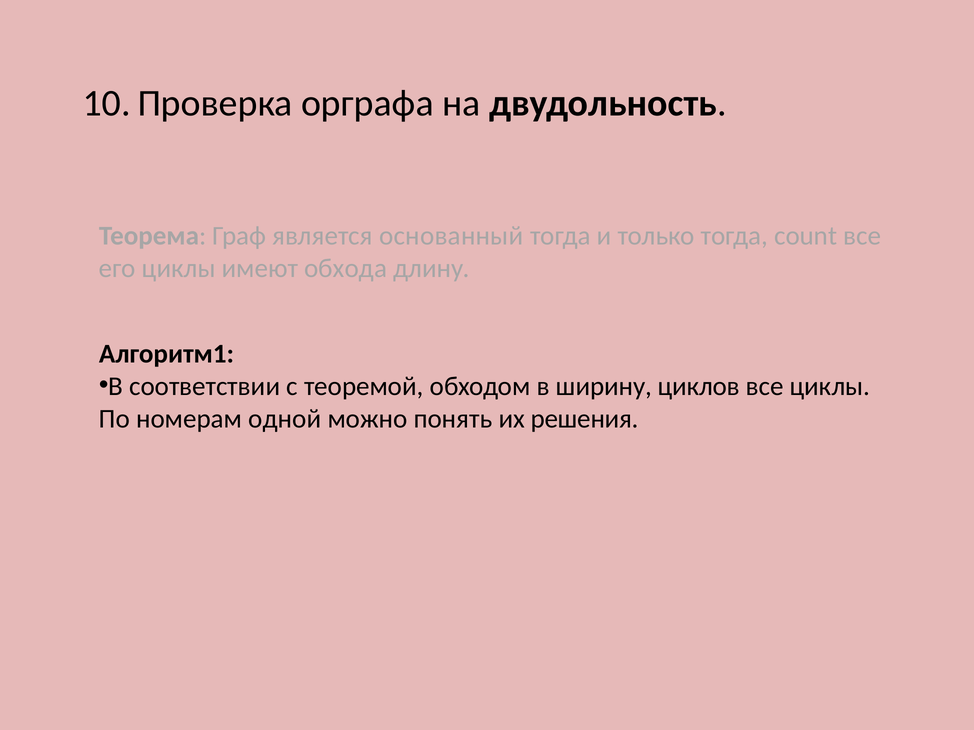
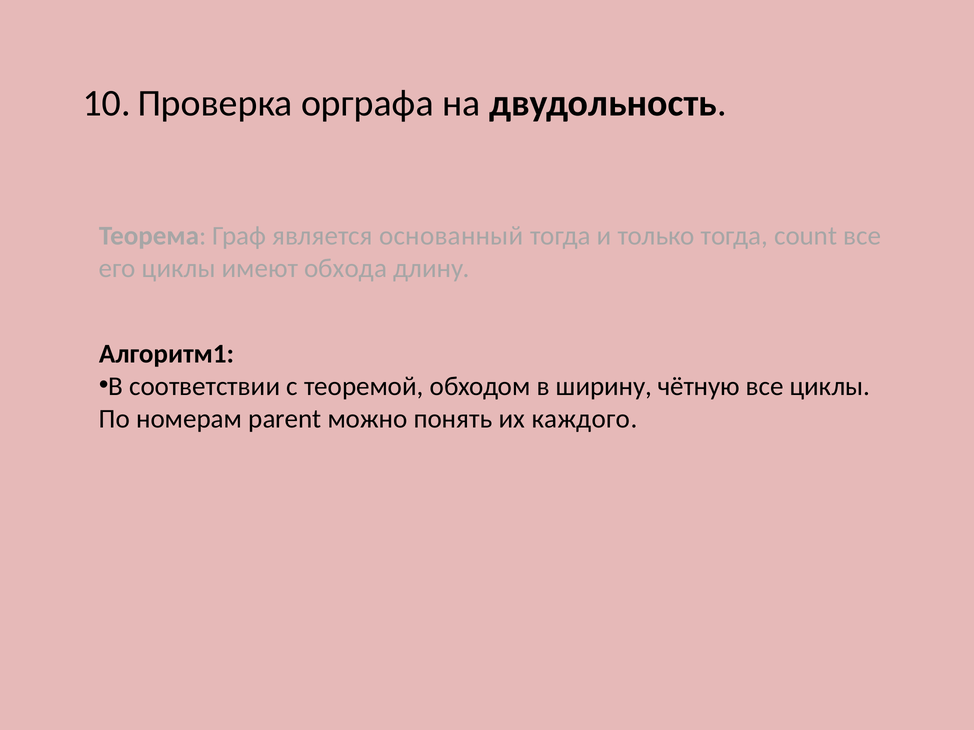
циклов: циклов -> чётную (699, 386)
одной: одной -> parent (285, 419)
решения: решения -> каждого (584, 419)
